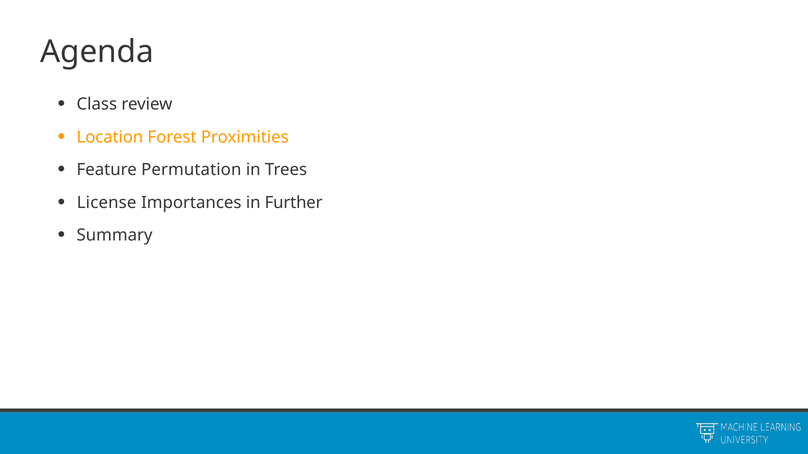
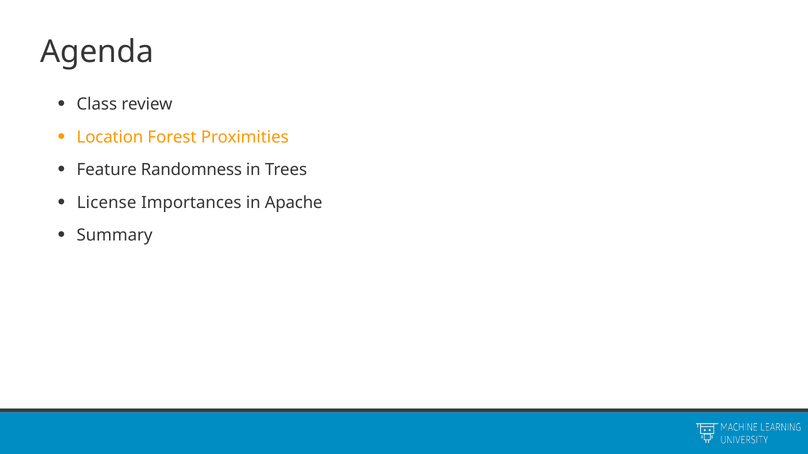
Permutation: Permutation -> Randomness (191, 170)
Further: Further -> Apache (294, 203)
